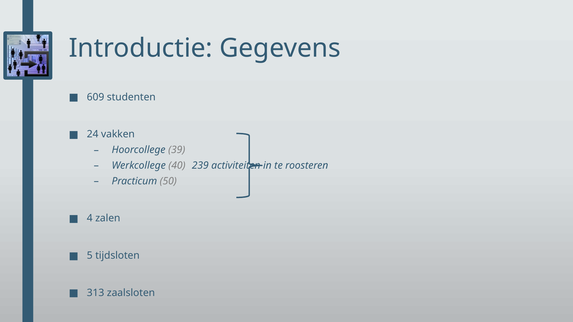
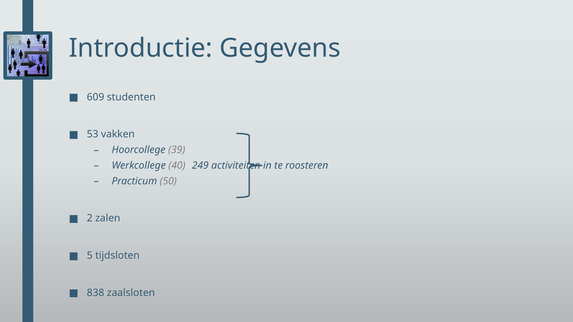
24: 24 -> 53 (93, 134)
239: 239 -> 249 (200, 166)
4: 4 -> 2 (90, 218)
313: 313 -> 838 (96, 293)
